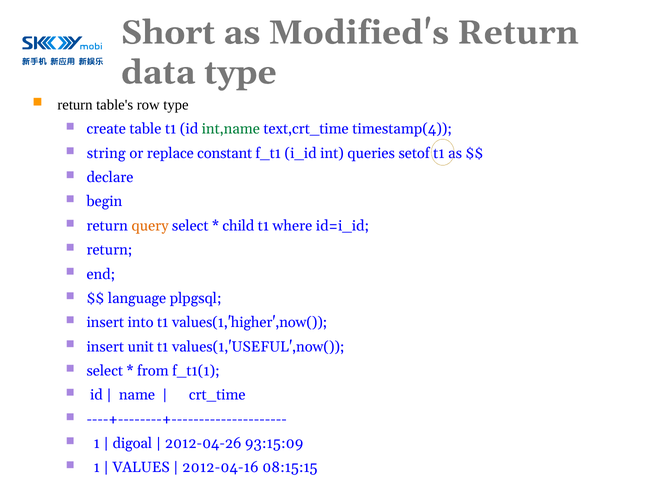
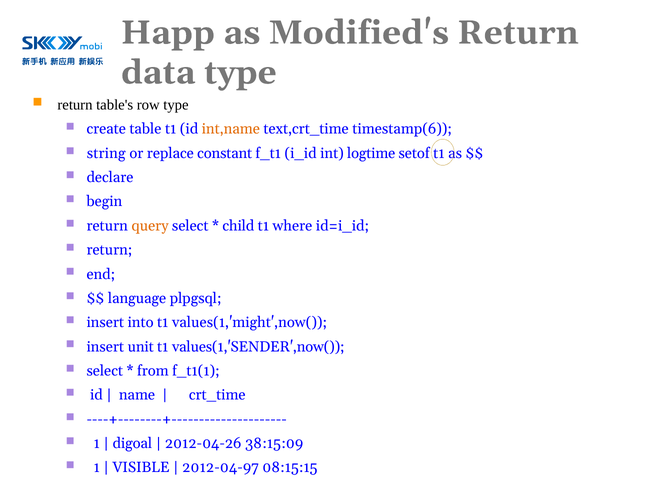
Short: Short -> Happ (168, 33)
int,name colour: green -> orange (231, 129)
timestamp(4: timestamp(4 -> timestamp(6 (402, 129)
queries: queries -> logtime (371, 153)
values(1,'higher',now(: values(1,'higher',now( -> values(1,'might',now( (250, 323)
values(1,'USEFUL',now(: values(1,'USEFUL',now( -> values(1,'SENDER',now( (258, 347)
93:15:09: 93:15:09 -> 38:15:09 (274, 443)
VALUES: VALUES -> VISIBLE (141, 468)
2012-04-16: 2012-04-16 -> 2012-04-97 (220, 468)
